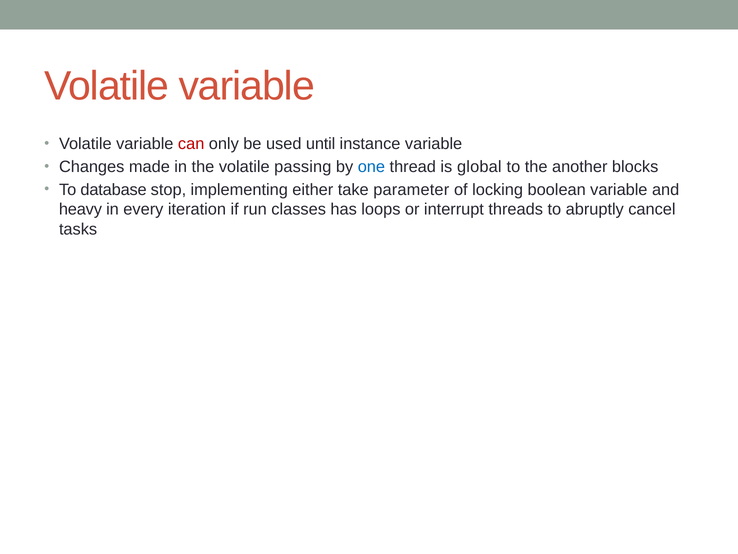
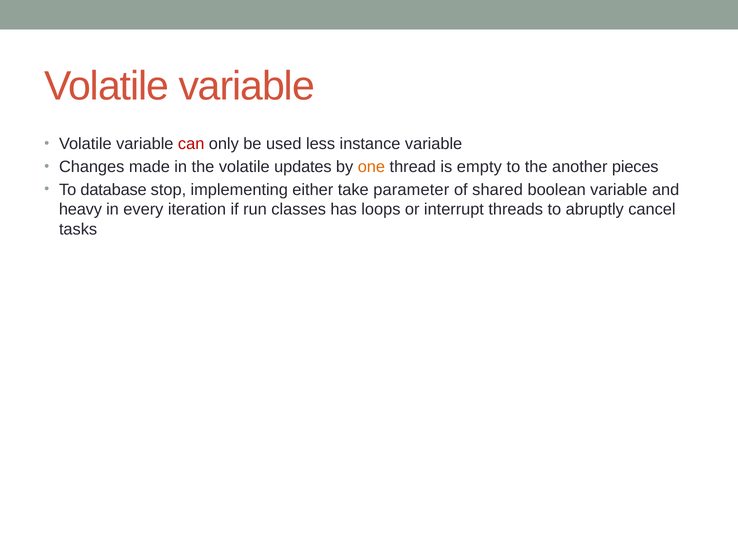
until: until -> less (321, 144)
passing: passing -> updates (303, 167)
one colour: blue -> orange (371, 167)
global: global -> empty (479, 167)
blocks: blocks -> pieces (635, 167)
locking: locking -> shared (498, 190)
